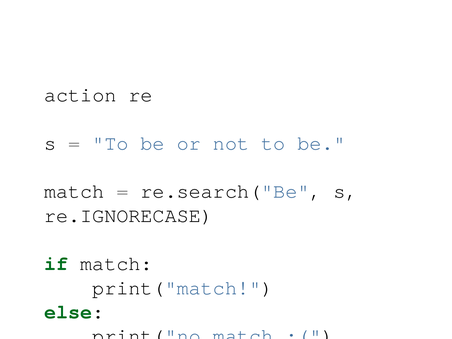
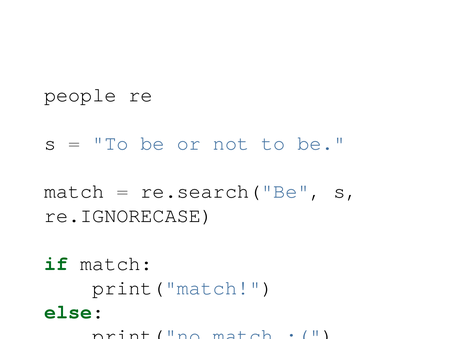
action: action -> people (80, 95)
